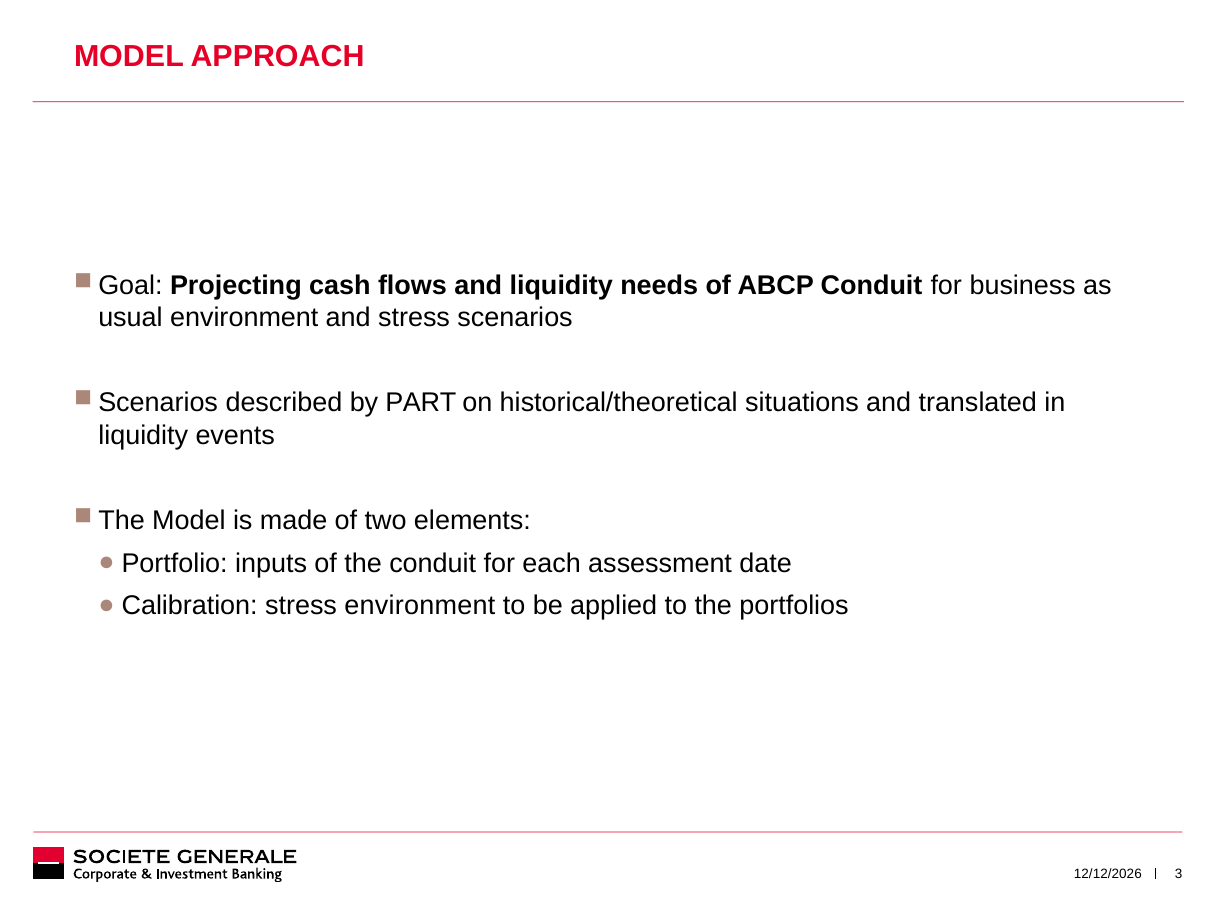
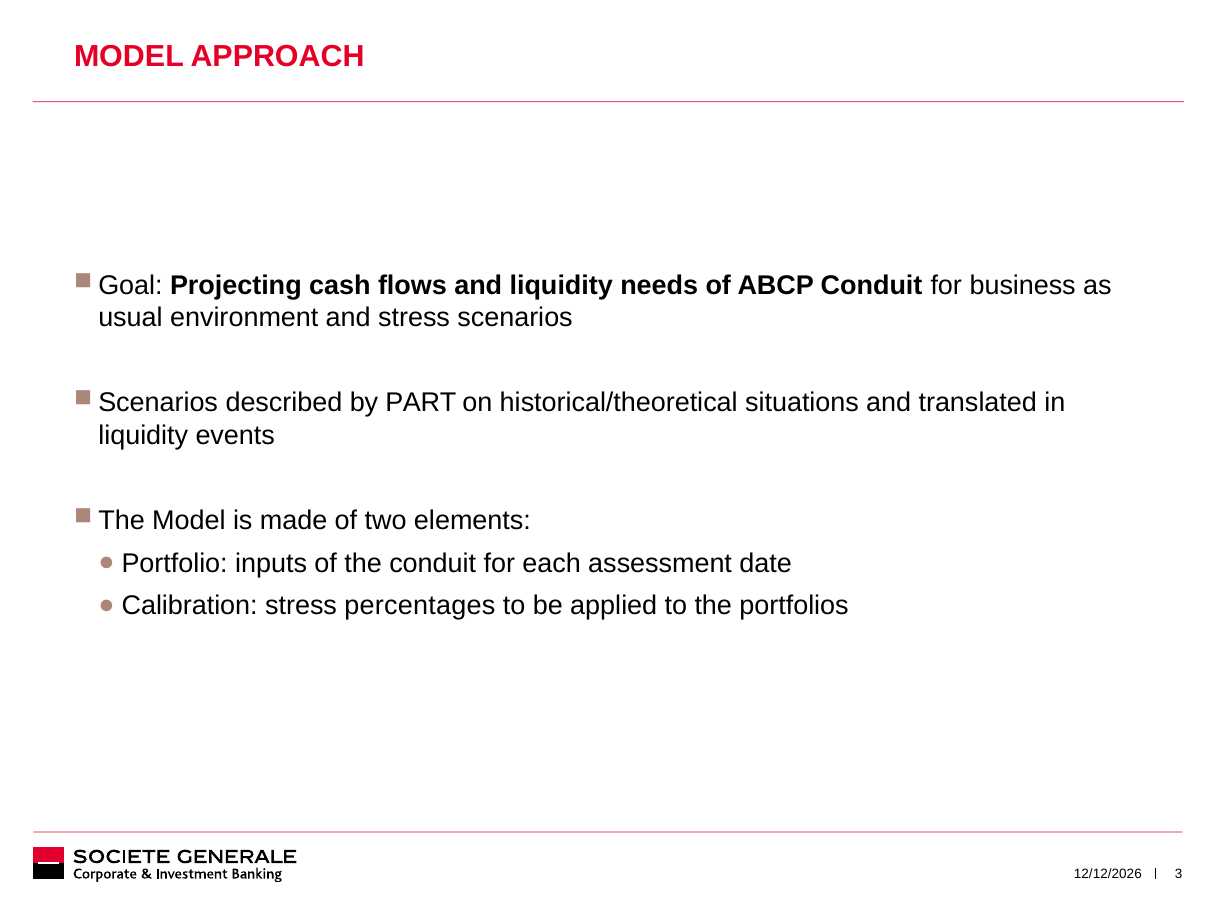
stress environment: environment -> percentages (420, 606)
